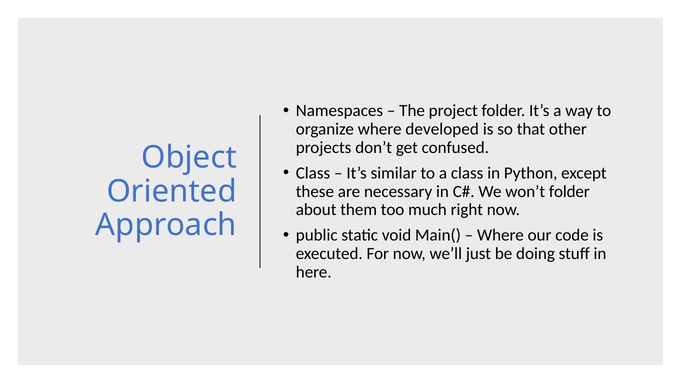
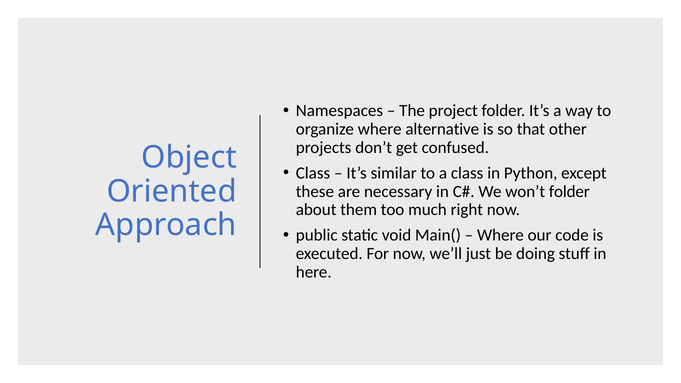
developed: developed -> alternative (442, 129)
